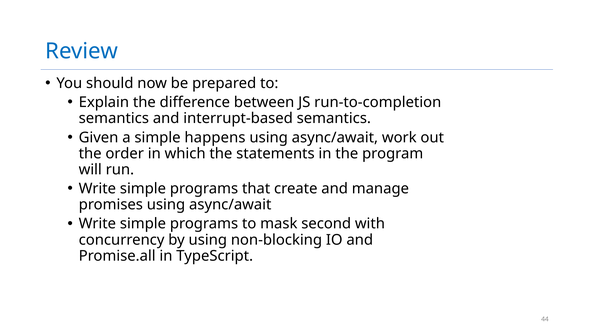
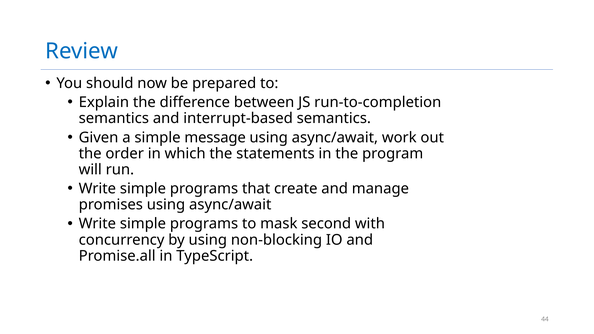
happens: happens -> message (215, 138)
